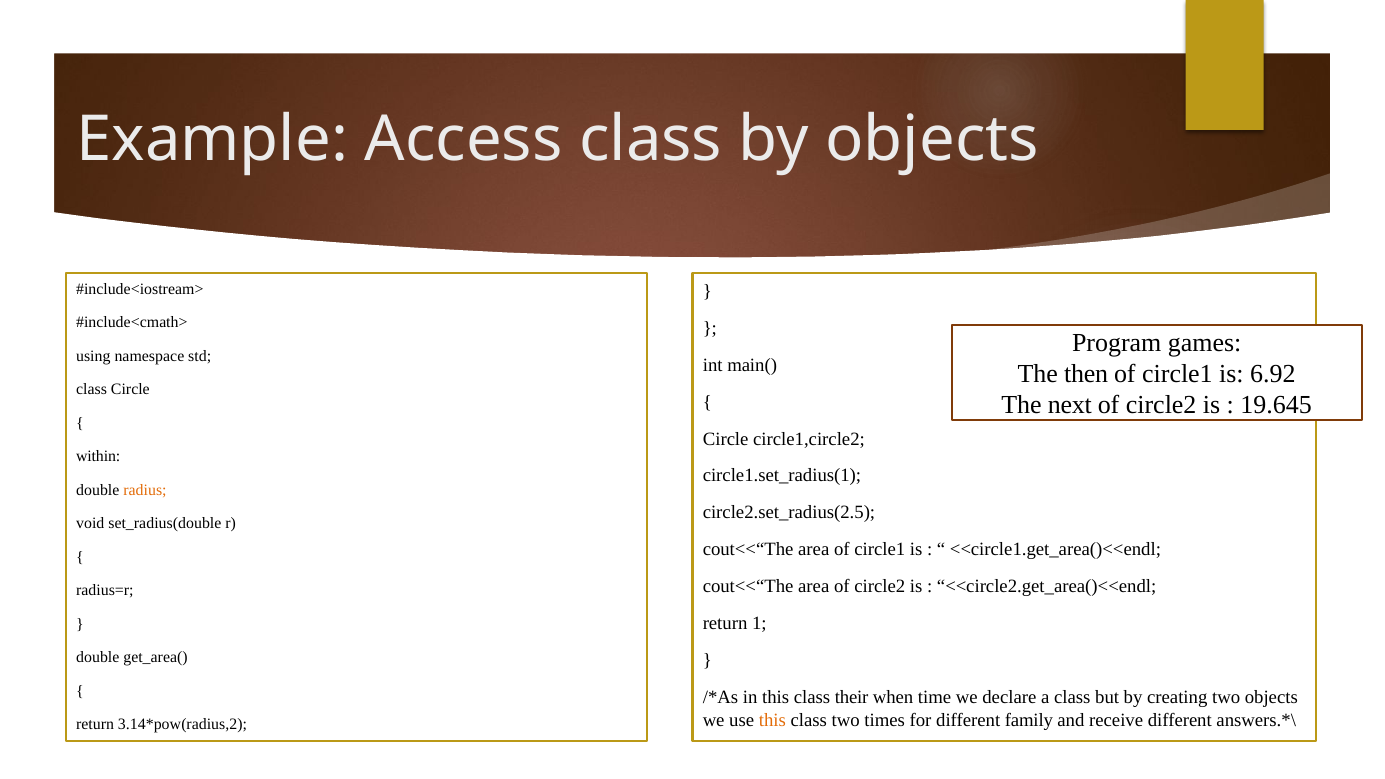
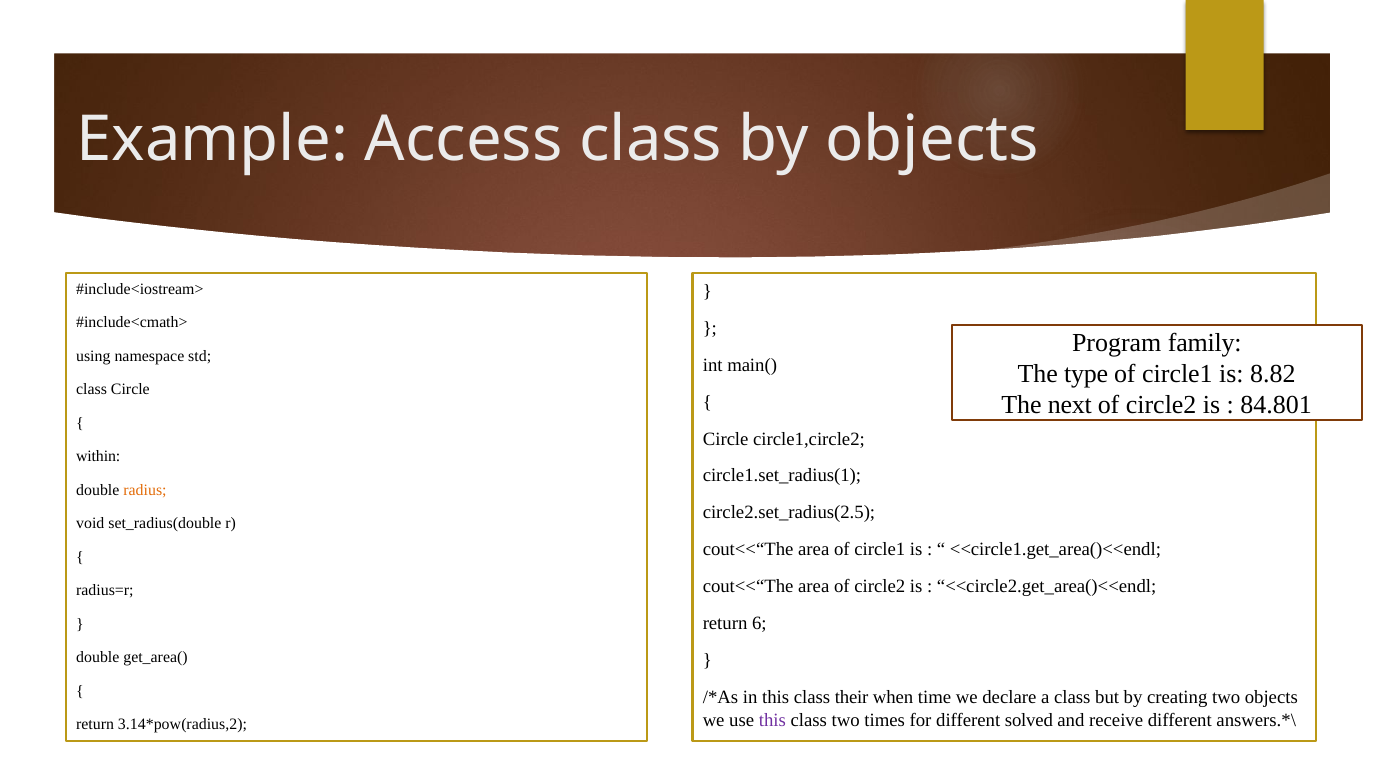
games: games -> family (1205, 343)
then: then -> type (1086, 374)
6.92: 6.92 -> 8.82 (1273, 374)
19.645: 19.645 -> 84.801 (1276, 405)
1: 1 -> 6 (759, 624)
this colour: orange -> purple (772, 720)
family: family -> solved (1029, 720)
